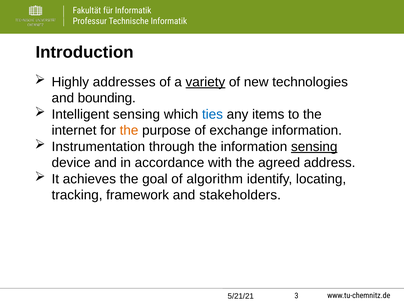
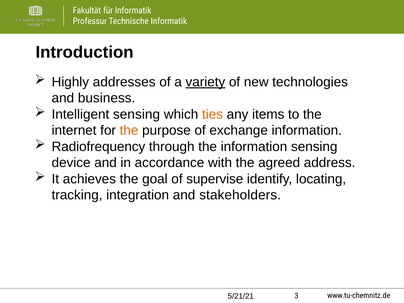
bounding: bounding -> business (107, 98)
ties colour: blue -> orange (212, 114)
Instrumentation: Instrumentation -> Radiofrequency (98, 147)
sensing underline: present -> none (314, 147)
algorithm: algorithm -> supervise (215, 179)
framework: framework -> integration (138, 195)
